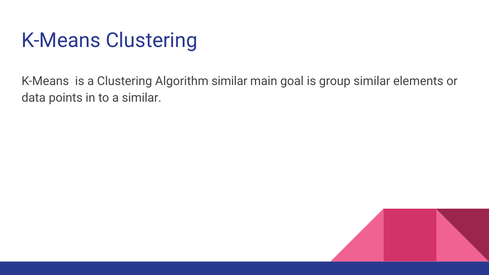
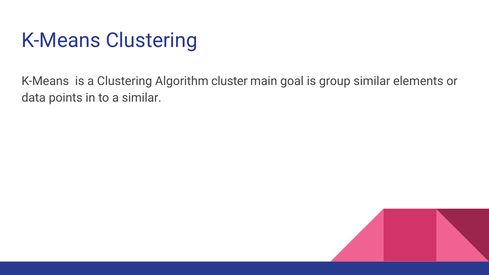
Algorithm similar: similar -> cluster (229, 81)
